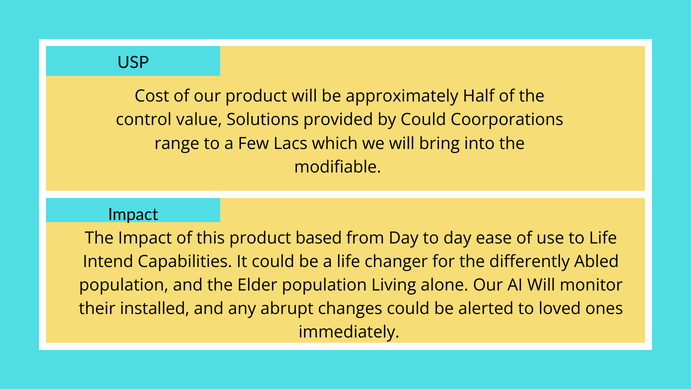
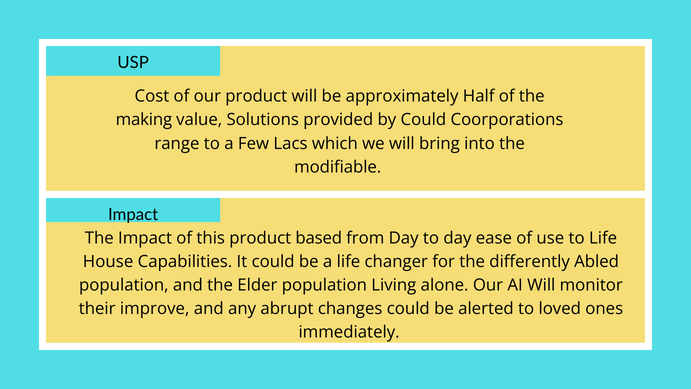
control: control -> making (144, 120)
Intend: Intend -> House (108, 261)
installed: installed -> improve (155, 308)
